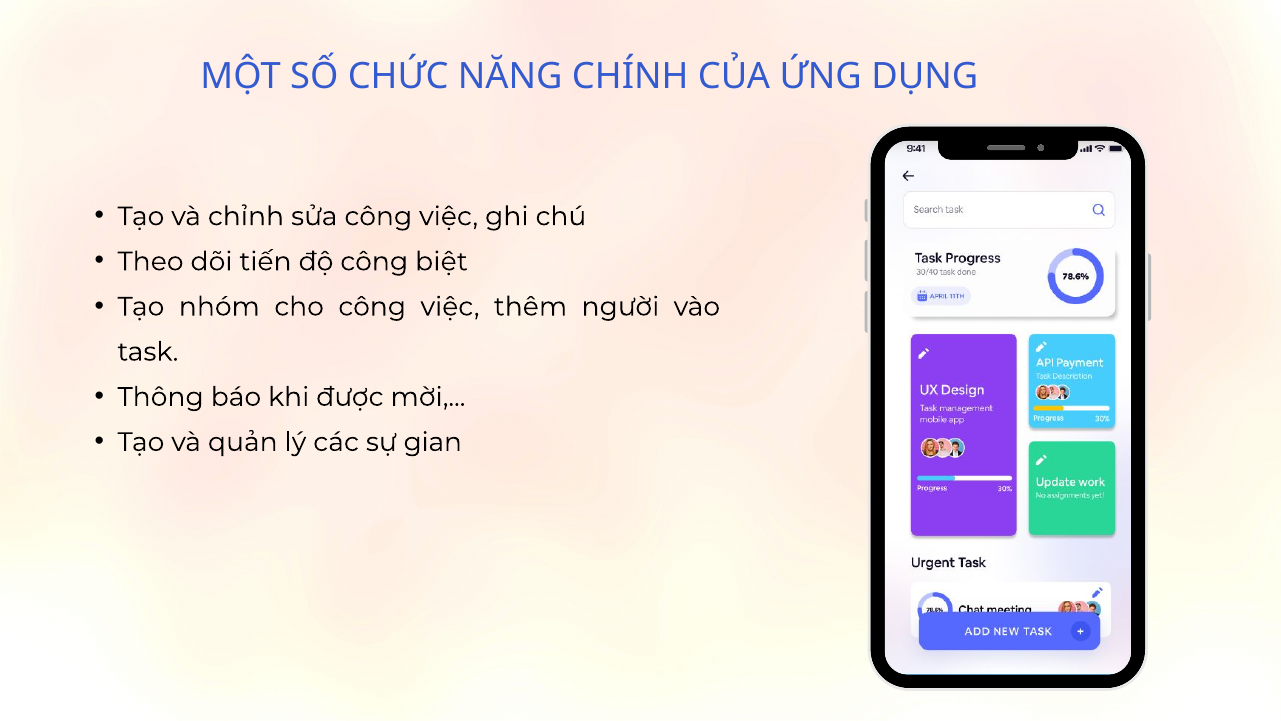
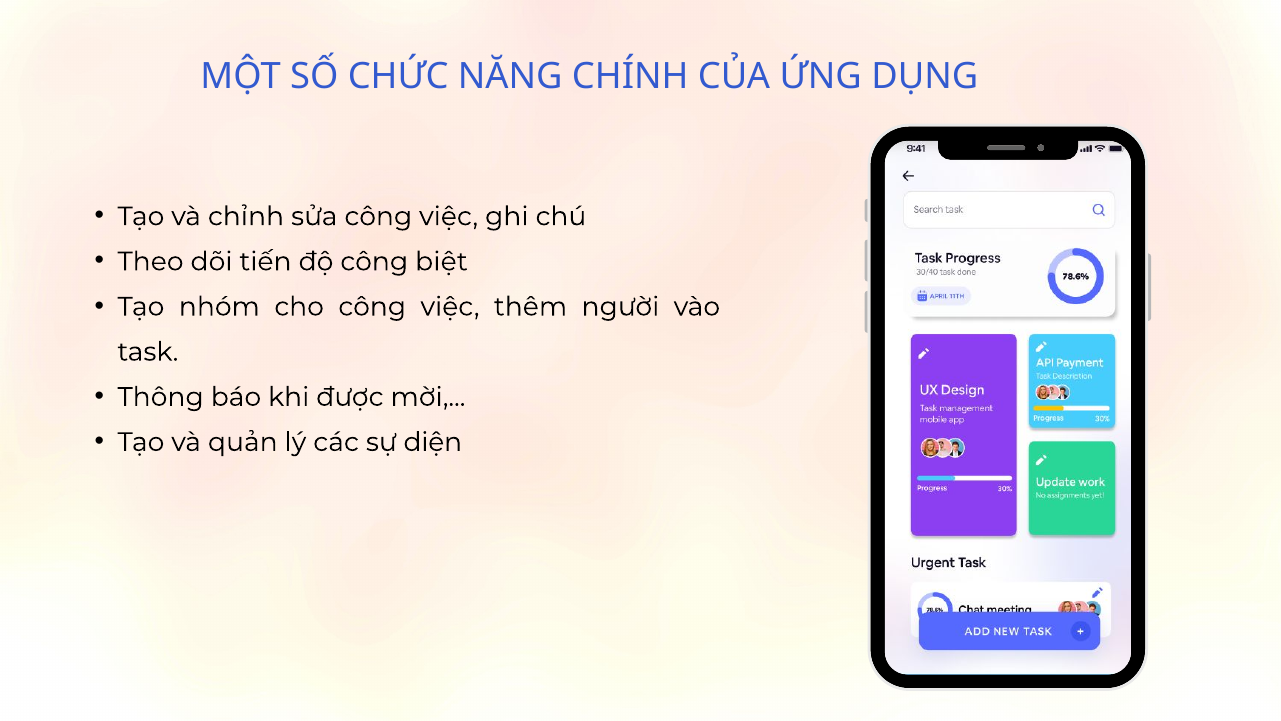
gian: gian -> diện (433, 442)
